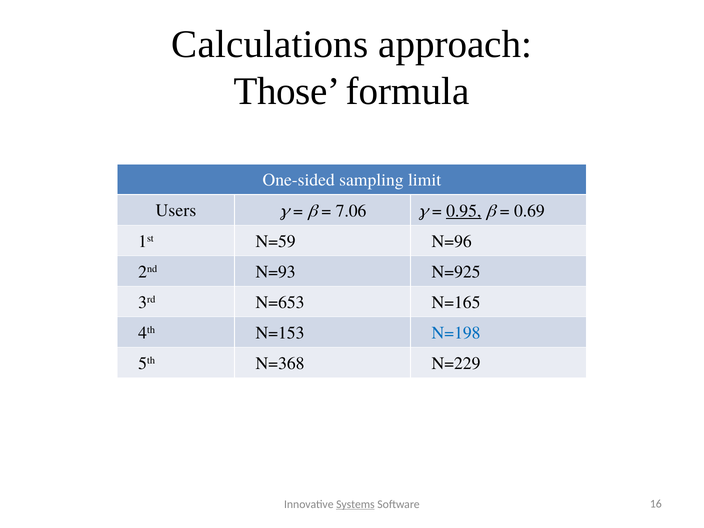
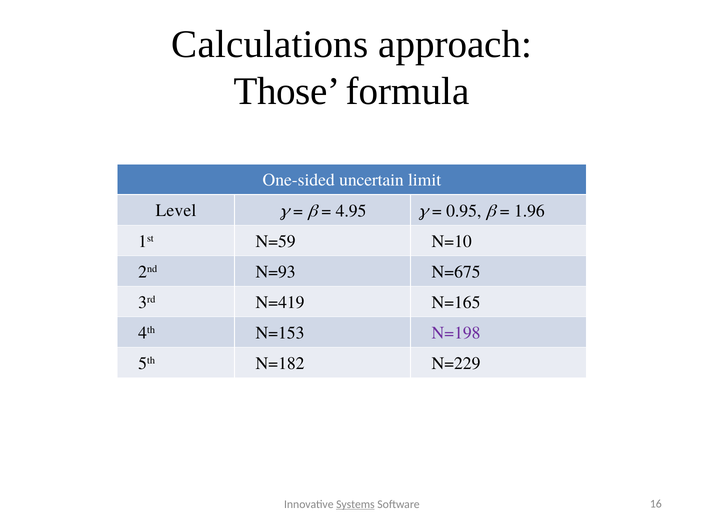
sampling: sampling -> uncertain (371, 180)
Users: Users -> Level (176, 211)
7.06: 7.06 -> 4.95 (351, 211)
0.95 underline: present -> none (464, 211)
0.69: 0.69 -> 1.96 (529, 211)
N=96: N=96 -> N=10 (452, 241)
N=925: N=925 -> N=675 (456, 272)
N=653: N=653 -> N=419 (280, 302)
N=198 colour: blue -> purple (456, 333)
N=368: N=368 -> N=182 (280, 363)
